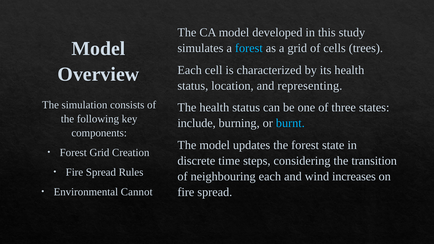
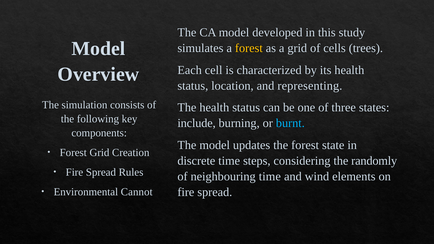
forest colour: light blue -> yellow (249, 48)
transition: transition -> randomly (374, 161)
neighbouring each: each -> time (270, 176)
increases: increases -> elements (354, 176)
